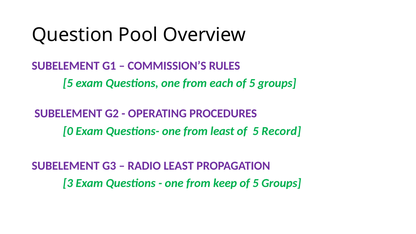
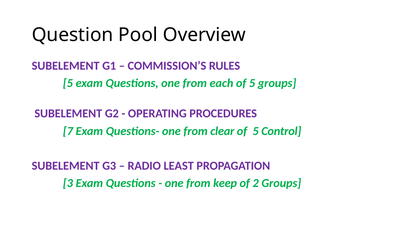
0: 0 -> 7 (68, 131)
from least: least -> clear (222, 131)
Record: Record -> Control (281, 131)
5: 5 -> 2 (256, 183)
